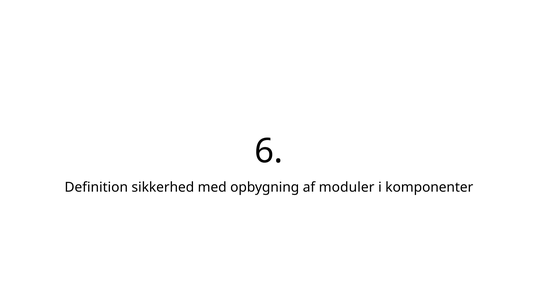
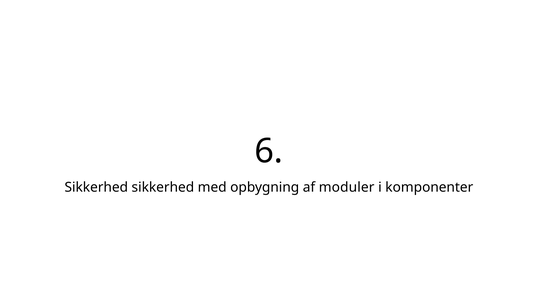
Definition: Definition -> Sikkerhed (96, 187)
